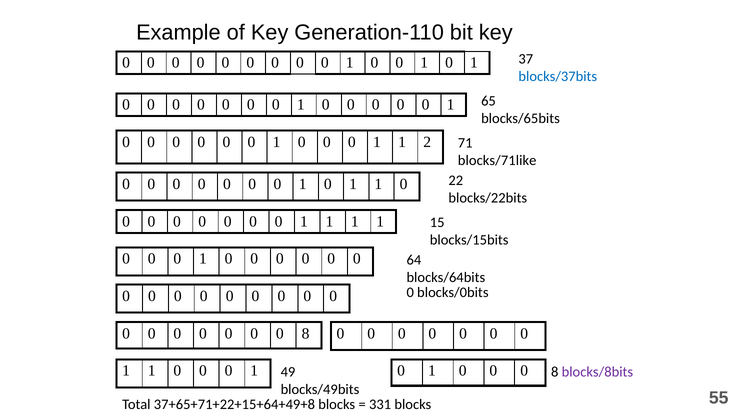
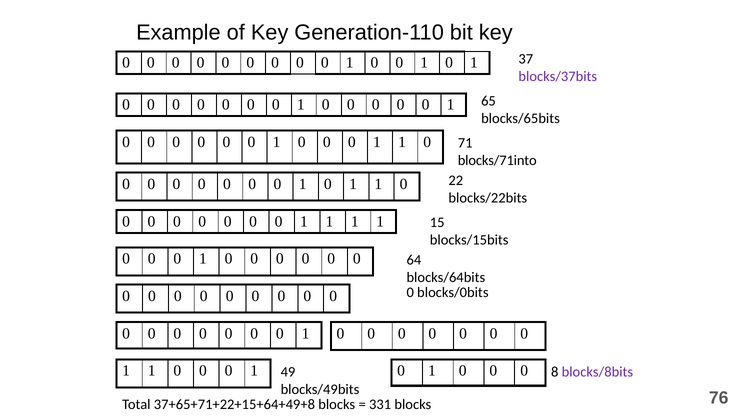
blocks/37bits colour: blue -> purple (558, 77)
2: 2 -> 0 (427, 142)
blocks/71like: blocks/71like -> blocks/71into (497, 160)
8: 8 -> 1 (306, 333)
55: 55 -> 76 (719, 398)
